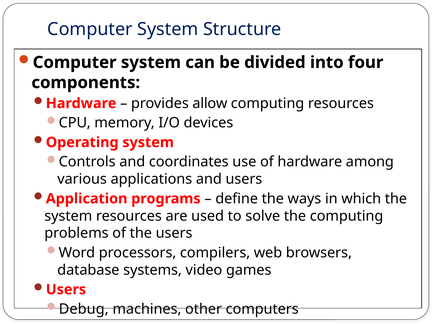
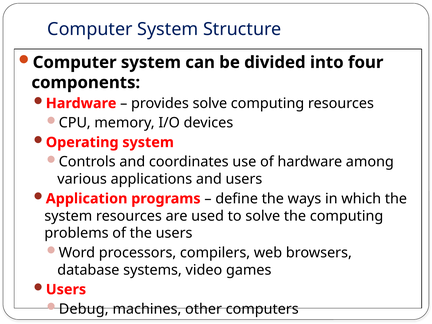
provides allow: allow -> solve (210, 103)
